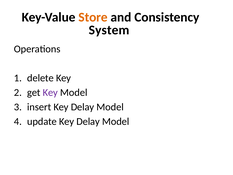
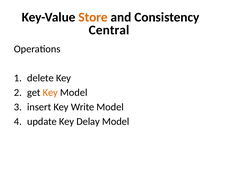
System: System -> Central (109, 30)
Key colour: purple -> orange (50, 92)
insert Key Delay: Delay -> Write (83, 107)
